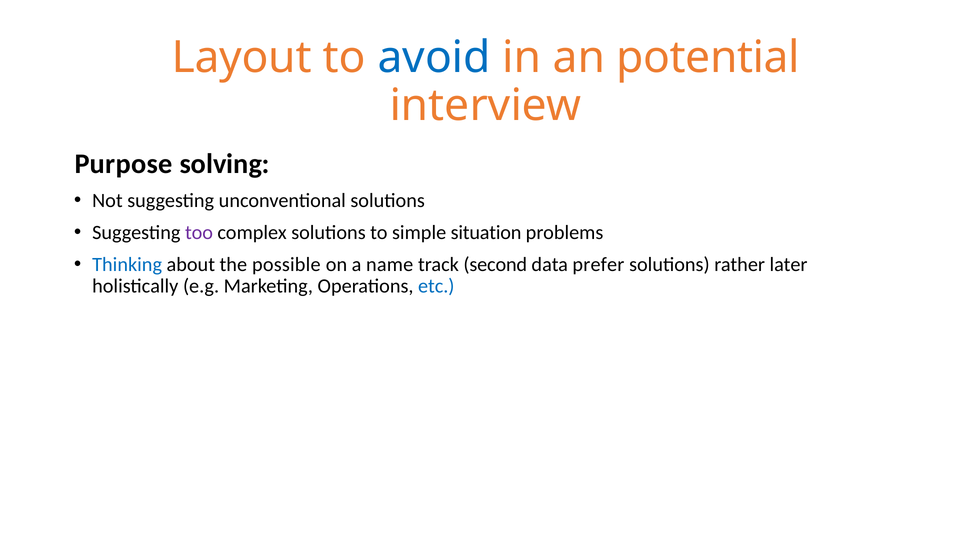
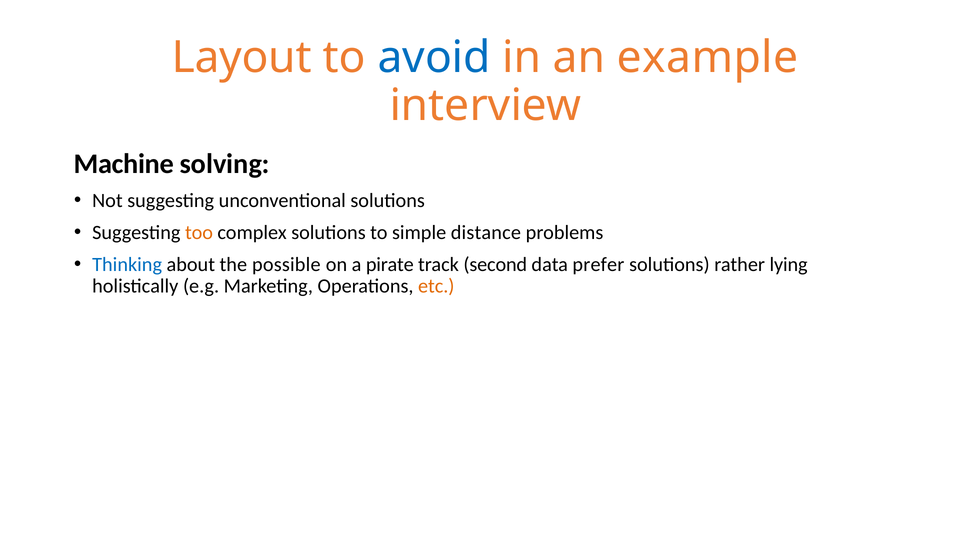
potential: potential -> example (708, 58)
Purpose: Purpose -> Machine (124, 164)
too colour: purple -> orange (199, 233)
situation: situation -> distance (486, 233)
name: name -> pirate (390, 264)
later: later -> lying (789, 264)
etc colour: blue -> orange (436, 286)
